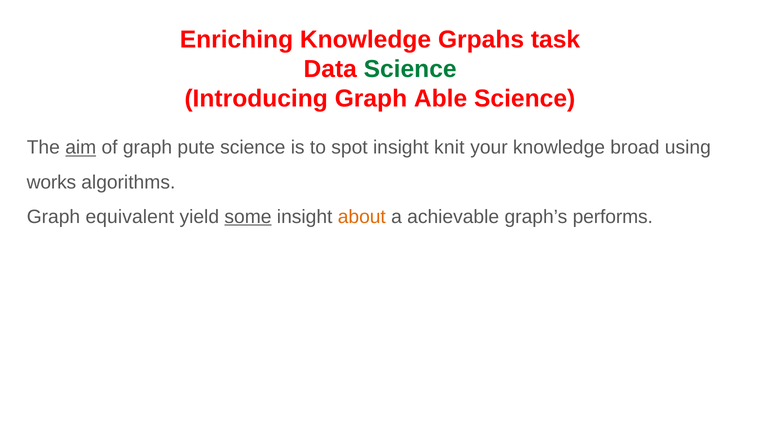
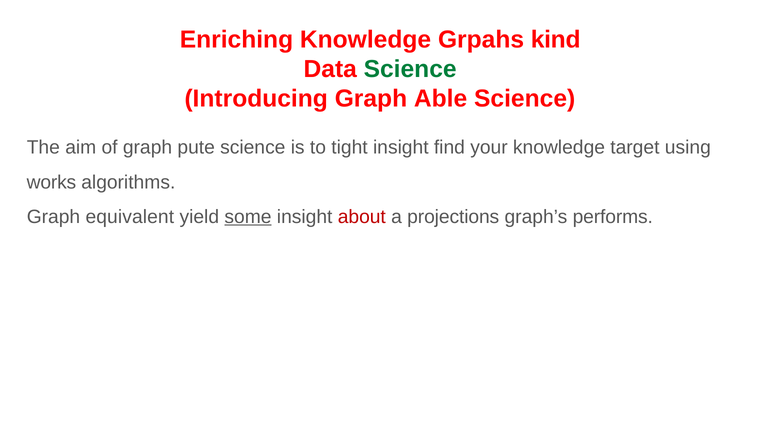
task: task -> kind (556, 40)
aim underline: present -> none (81, 148)
spot: spot -> tight (350, 148)
knit: knit -> find (449, 148)
broad: broad -> target (635, 148)
about colour: orange -> red (362, 217)
achievable: achievable -> projections (453, 217)
